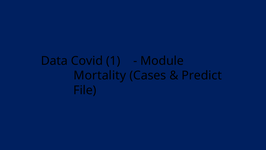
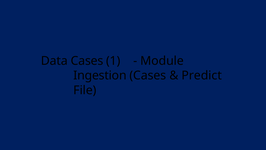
Data Covid: Covid -> Cases (87, 61)
Mortality: Mortality -> Ingestion (100, 75)
